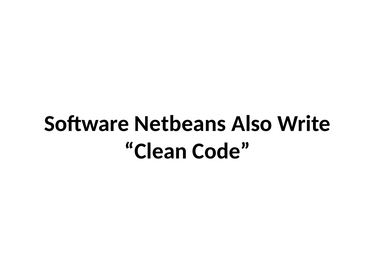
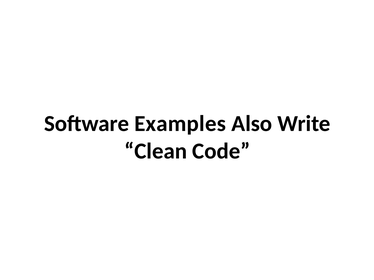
Netbeans: Netbeans -> Examples (180, 124)
